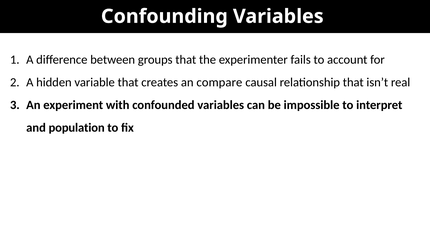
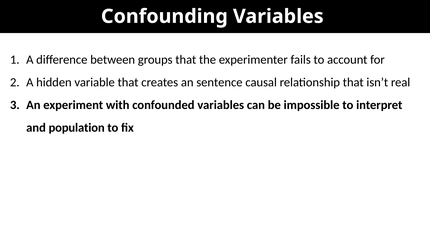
compare: compare -> sentence (219, 82)
